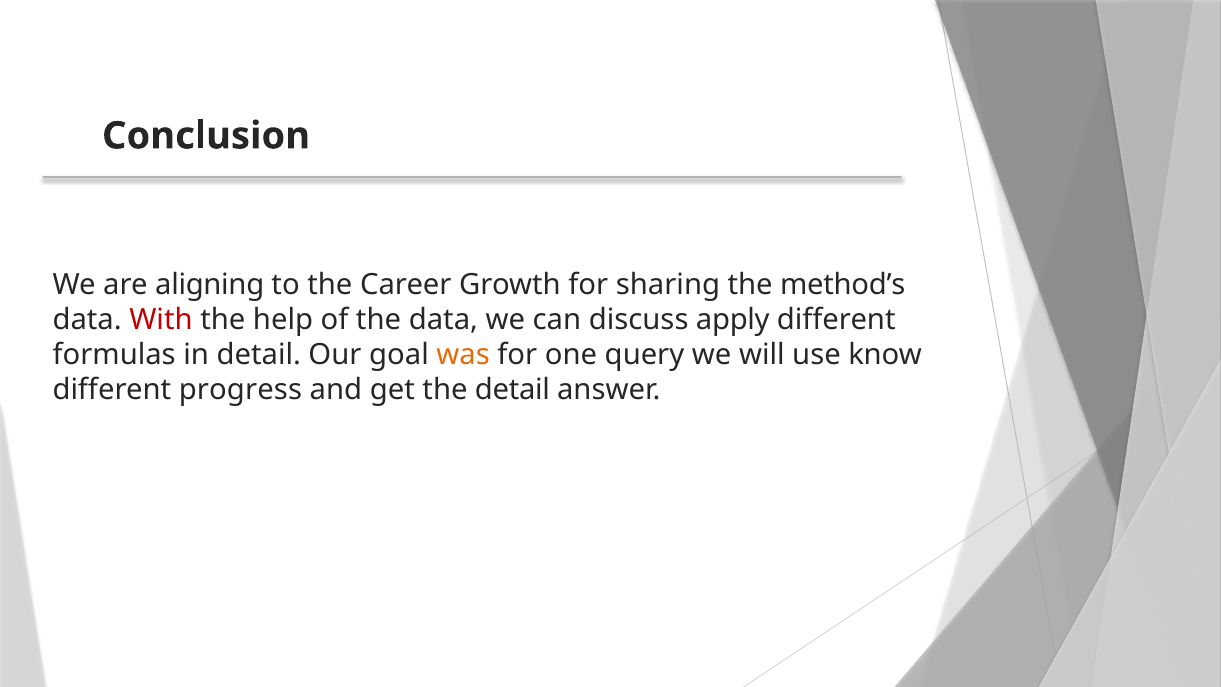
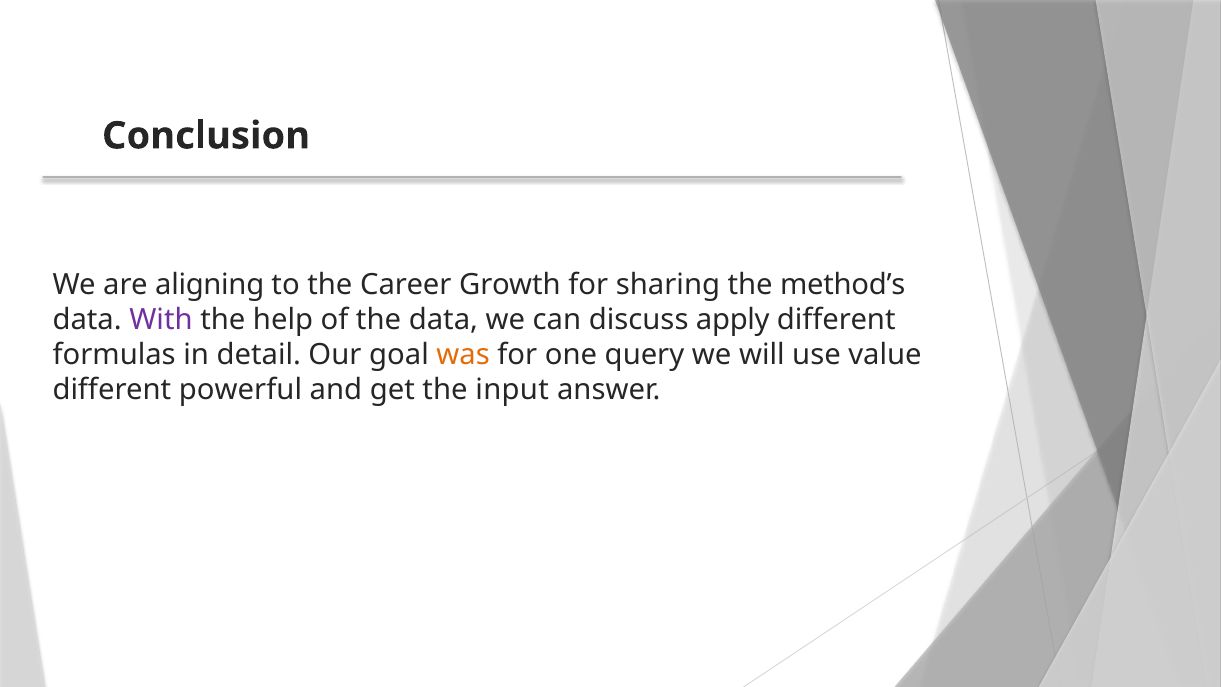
With colour: red -> purple (161, 320)
know: know -> value (885, 355)
progress: progress -> powerful (240, 390)
the detail: detail -> input (512, 390)
